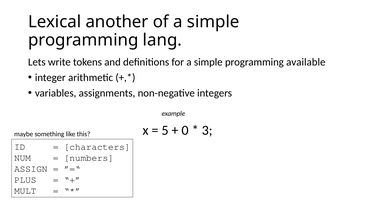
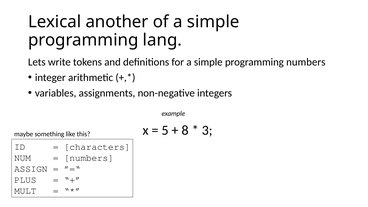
programming available: available -> numbers (306, 62)
0: 0 -> 8 (185, 130)
